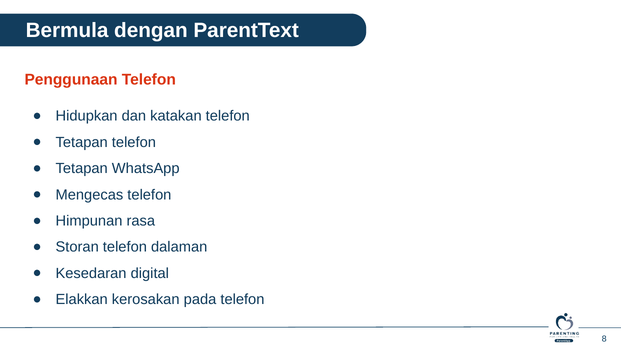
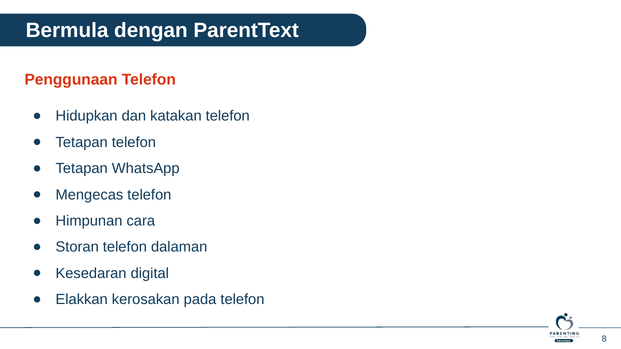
rasa: rasa -> cara (141, 221)
